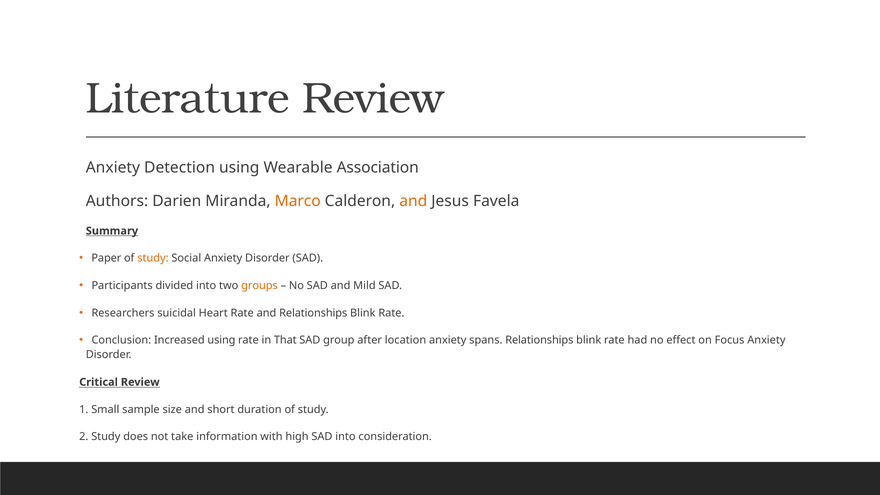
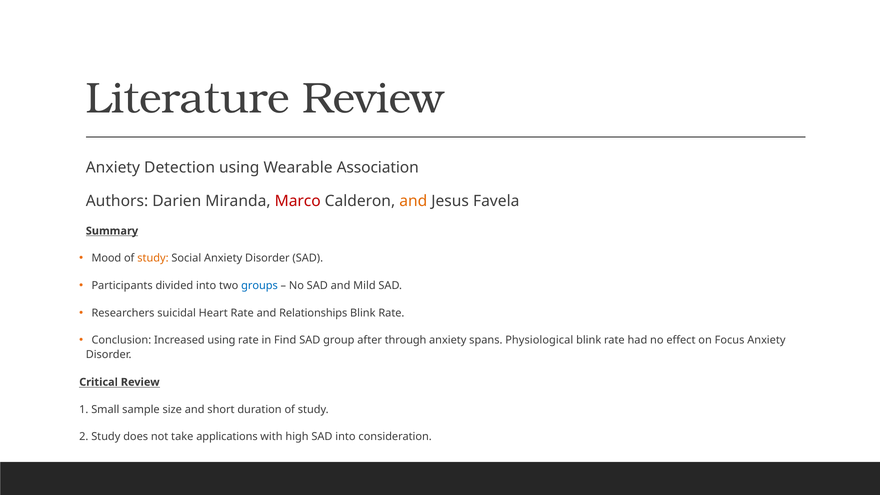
Marco colour: orange -> red (298, 201)
Paper: Paper -> Mood (106, 258)
groups colour: orange -> blue (259, 286)
That: That -> Find (285, 340)
location: location -> through (406, 340)
spans Relationships: Relationships -> Physiological (539, 340)
information: information -> applications (227, 437)
